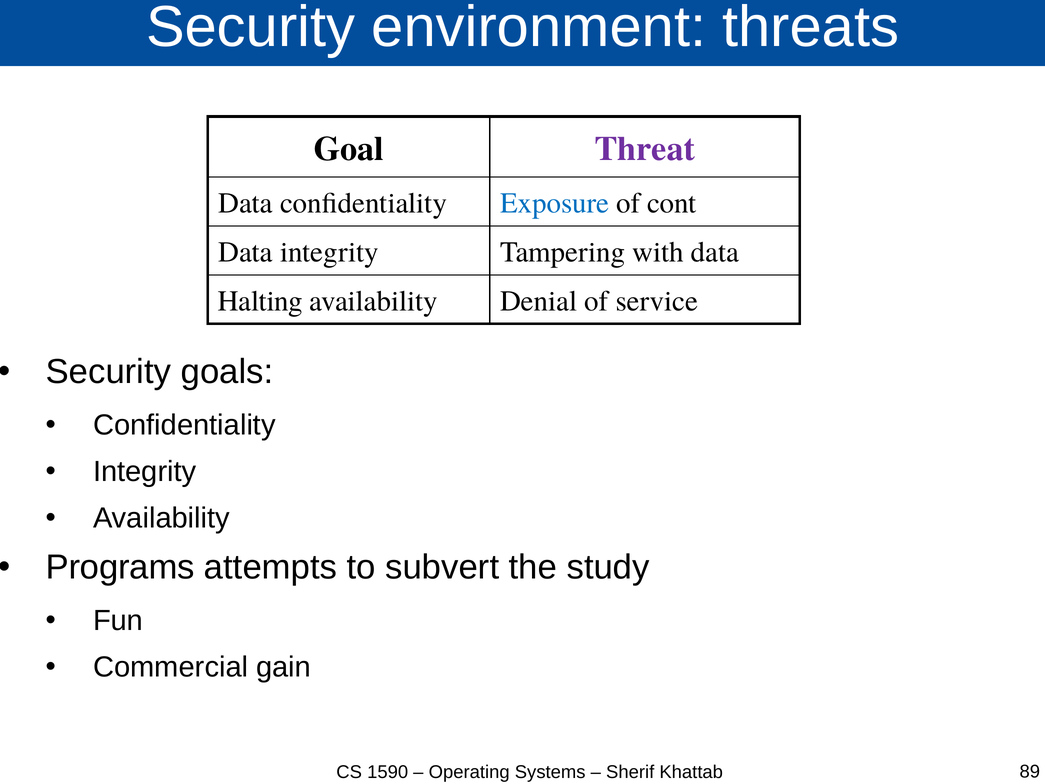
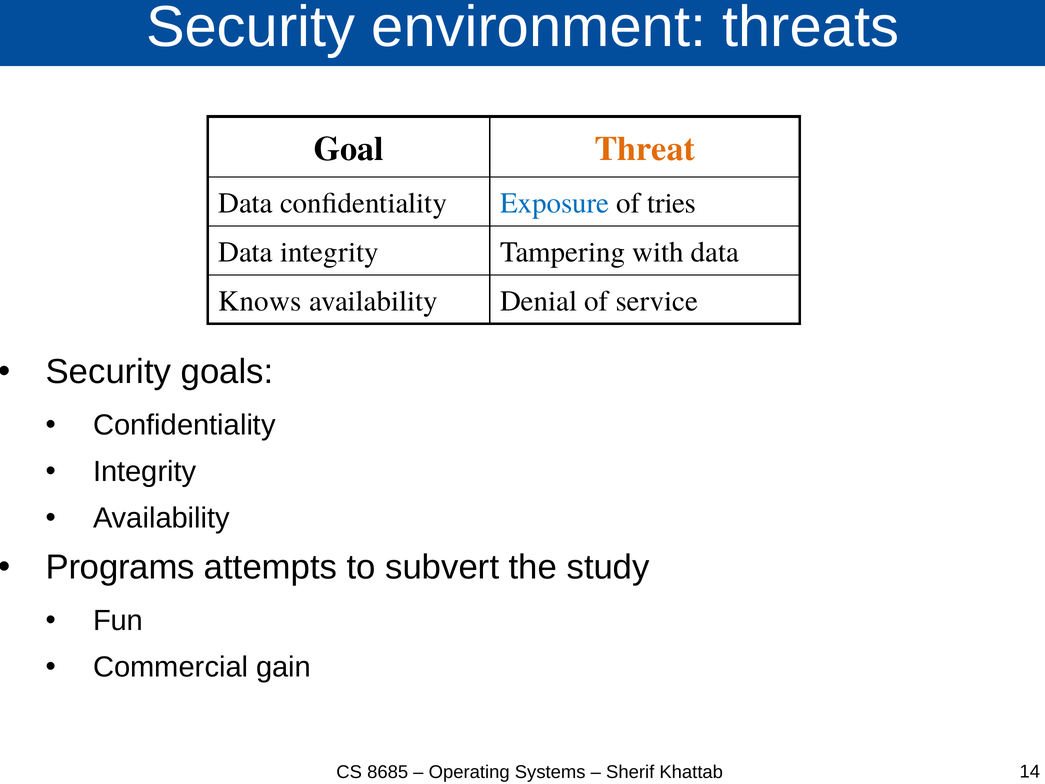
Threat colour: purple -> orange (645, 149)
cont: cont -> tries (672, 203)
Halting: Halting -> Knows (260, 301)
1590: 1590 -> 8685 (388, 772)
89: 89 -> 14 (1030, 771)
